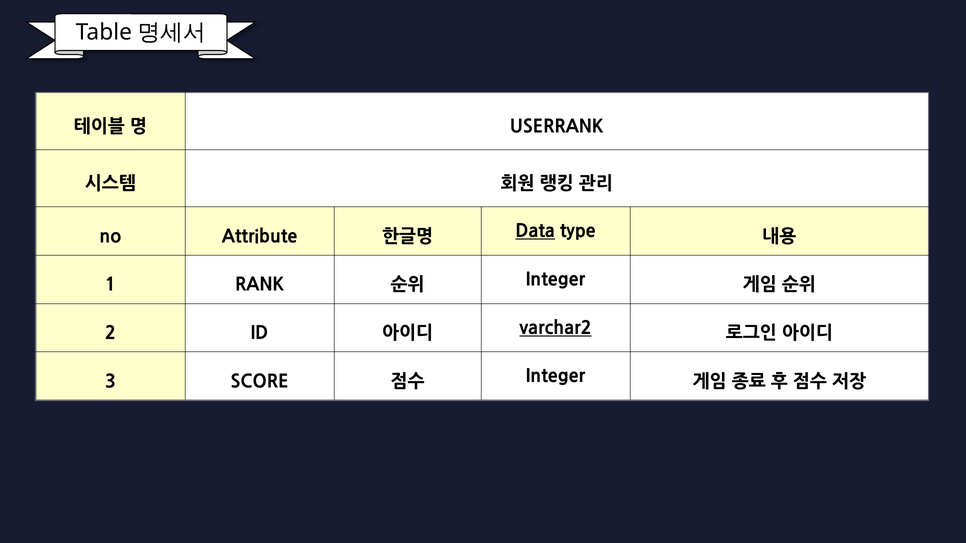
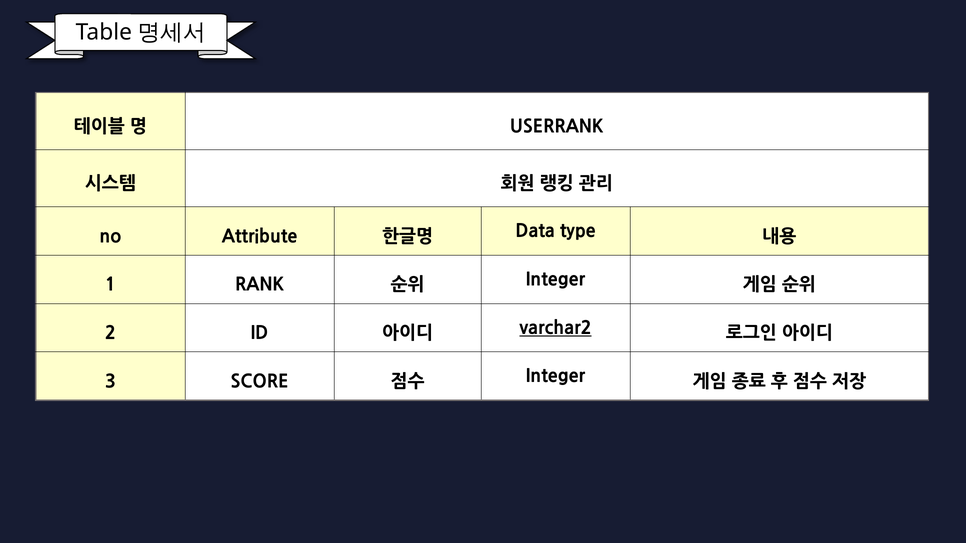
Data underline: present -> none (535, 231)
